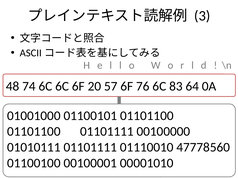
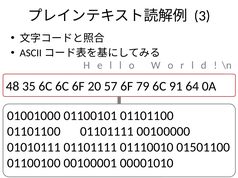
74: 74 -> 35 (29, 86)
76: 76 -> 79 (143, 86)
83: 83 -> 91 (176, 86)
47778560: 47778560 -> 01501100 (203, 148)
